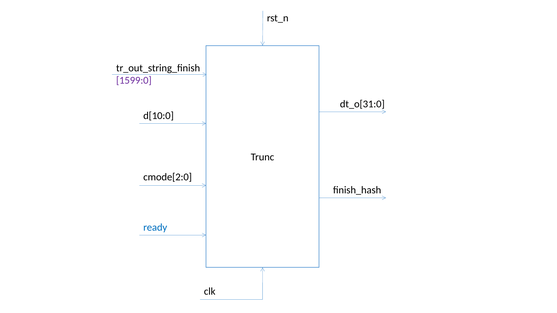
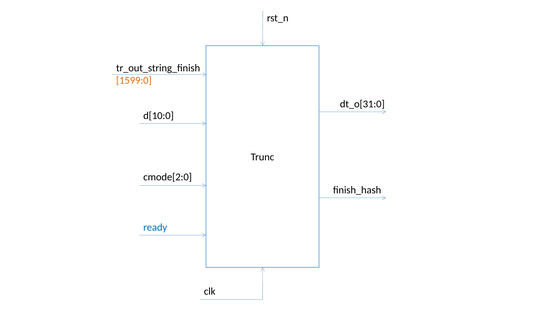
1599:0 colour: purple -> orange (134, 81)
